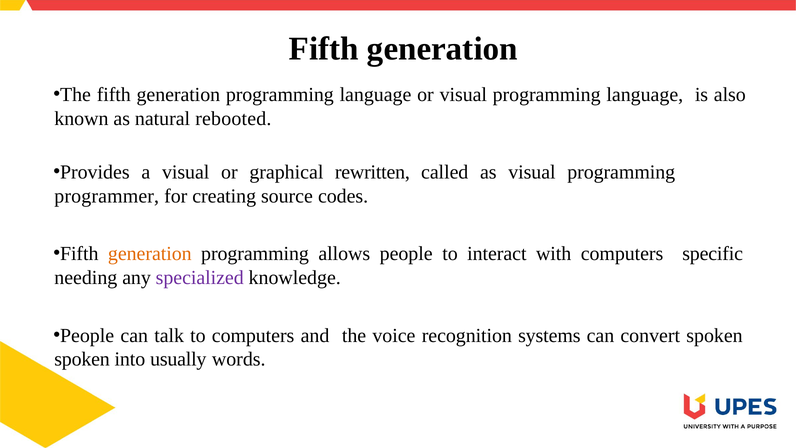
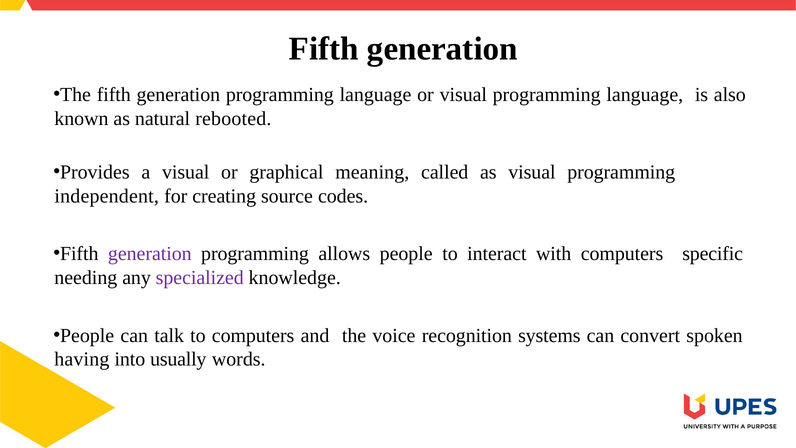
rewritten: rewritten -> meaning (372, 172)
programmer: programmer -> independent (107, 196)
generation colour: orange -> purple (150, 254)
spoken: spoken -> having (82, 359)
